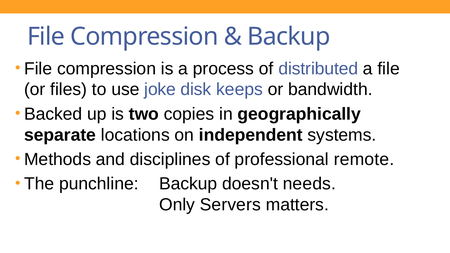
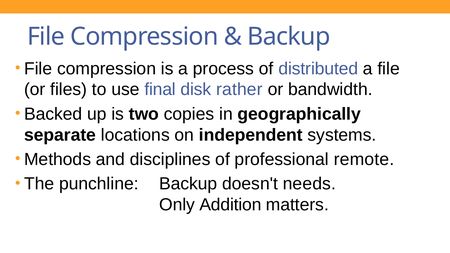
joke: joke -> final (160, 90)
keeps: keeps -> rather (239, 90)
Servers: Servers -> Addition (230, 205)
